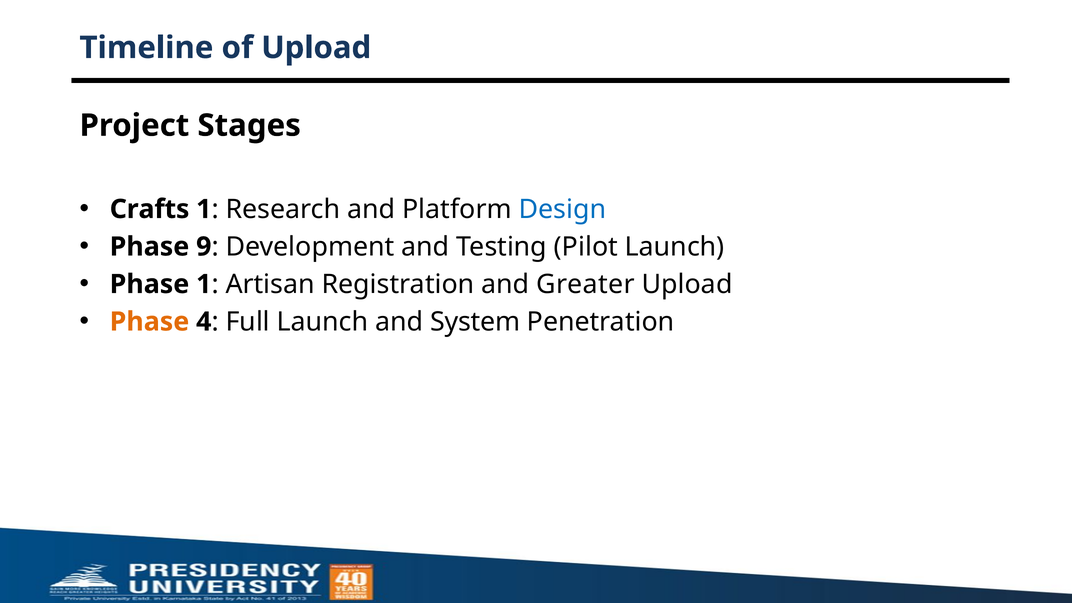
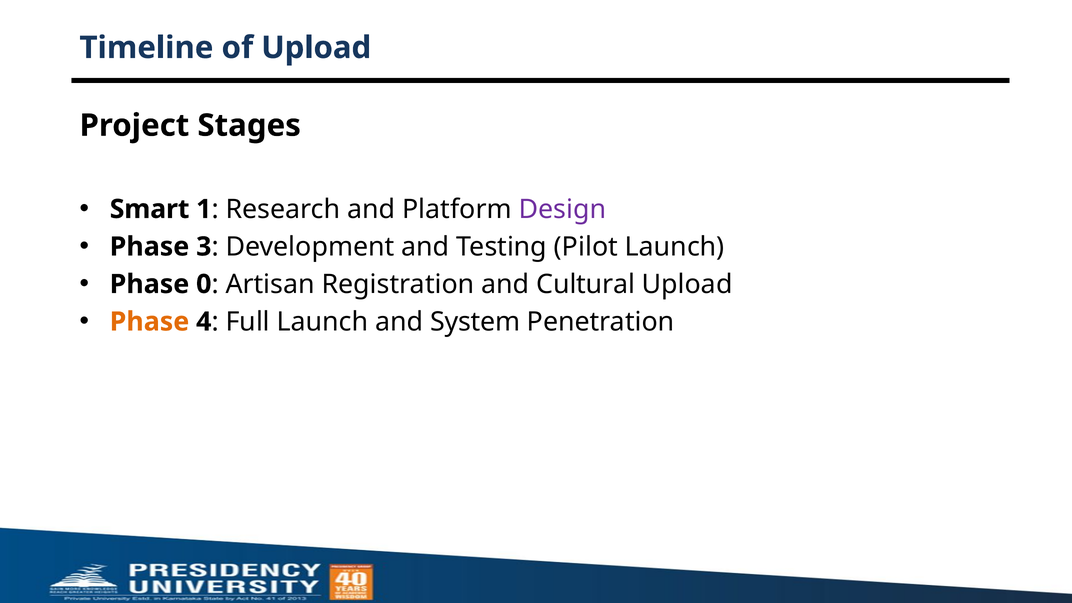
Crafts: Crafts -> Smart (150, 209)
Design colour: blue -> purple (562, 209)
9: 9 -> 3 (204, 247)
Phase 1: 1 -> 0 (204, 284)
Greater: Greater -> Cultural (586, 284)
